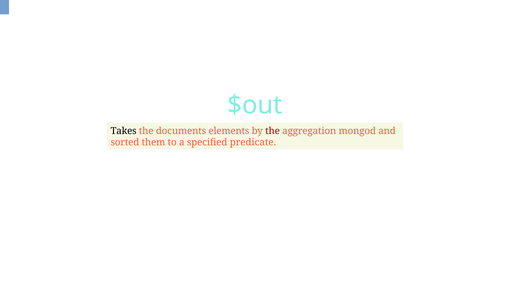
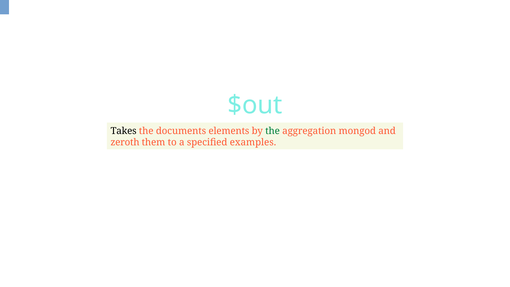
the colour: red -> green (273, 131)
sorted: sorted -> zeroth (125, 142)
predicate: predicate -> examples (253, 142)
